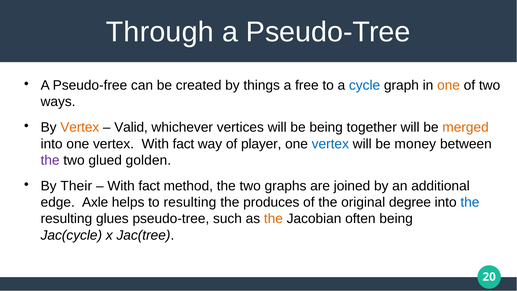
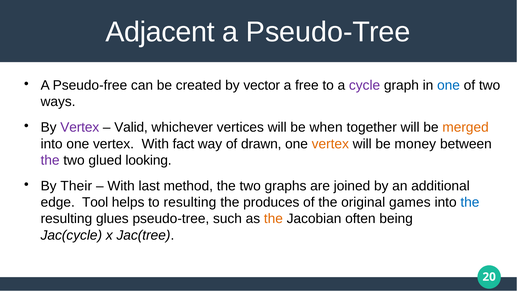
Through: Through -> Adjacent (160, 32)
things: things -> vector (262, 85)
cycle colour: blue -> purple (365, 85)
one colour: orange -> blue (449, 85)
Vertex colour: orange -> purple (80, 127)
be being: being -> when (326, 127)
player: player -> drawn (261, 144)
vertex colour: blue -> orange (330, 144)
golden: golden -> looking (149, 160)
fact: fact -> last (149, 186)
Axle: Axle -> Tool (95, 202)
degree: degree -> games (410, 202)
